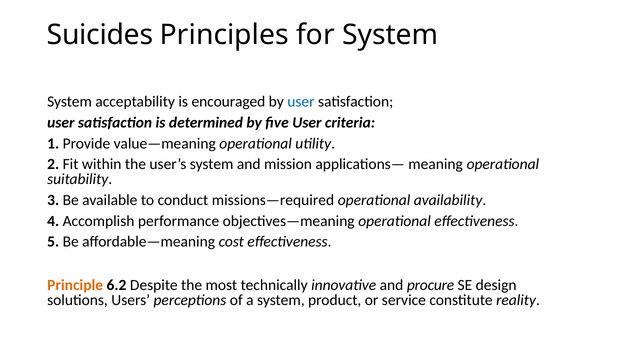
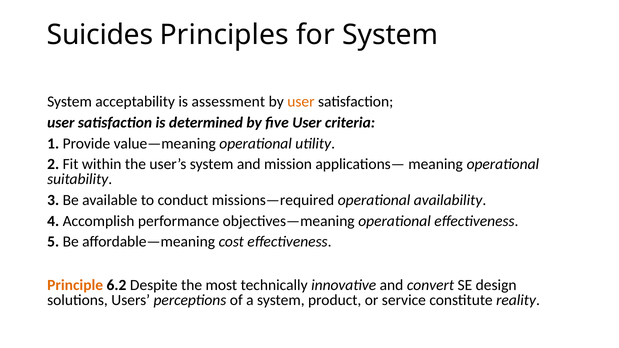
encouraged: encouraged -> assessment (228, 102)
user colour: blue -> orange (301, 102)
procure: procure -> convert (430, 285)
